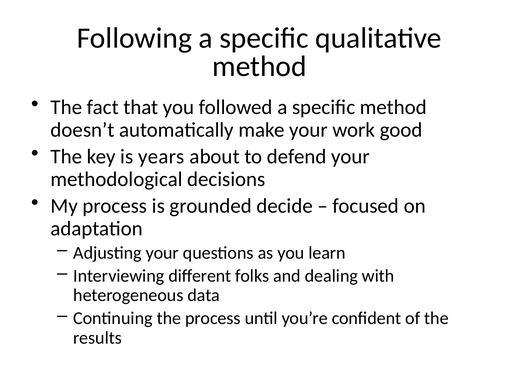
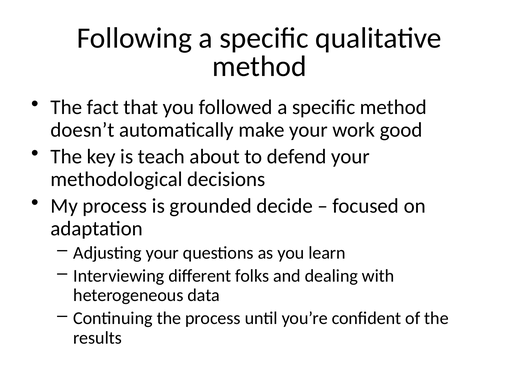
years: years -> teach (161, 157)
